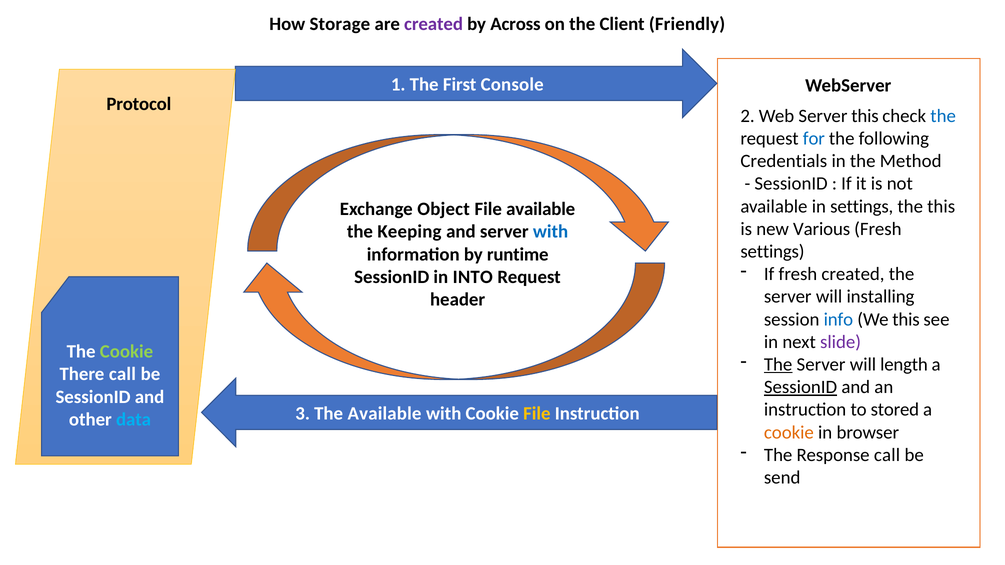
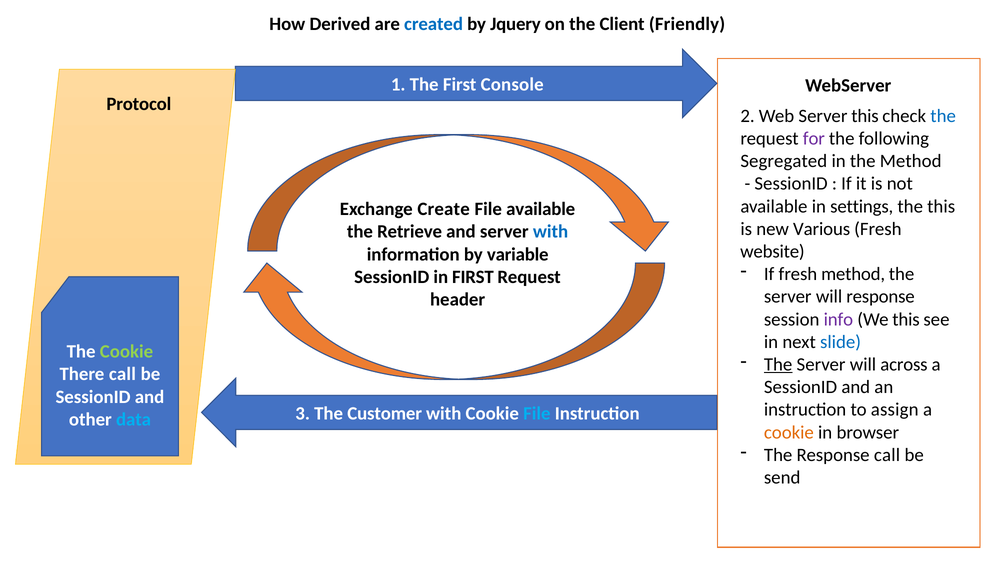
Storage: Storage -> Derived (340, 24)
created colour: purple -> blue (434, 24)
Across: Across -> Jquery (515, 24)
for colour: blue -> purple (814, 139)
Credentials: Credentials -> Segregated (784, 161)
Object: Object -> Create (444, 209)
Keeping: Keeping -> Retrieve (410, 232)
settings: settings -> website (772, 252)
runtime: runtime -> variable (518, 254)
fresh created: created -> method (853, 274)
in INTO: INTO -> FIRST (473, 277)
will installing: installing -> response (881, 297)
info colour: blue -> purple (838, 319)
slide colour: purple -> blue (841, 342)
length: length -> across (904, 365)
SessionID underline: present -> none (801, 387)
stored: stored -> assign (895, 410)
The Available: Available -> Customer (385, 414)
File colour: yellow -> light blue (537, 414)
